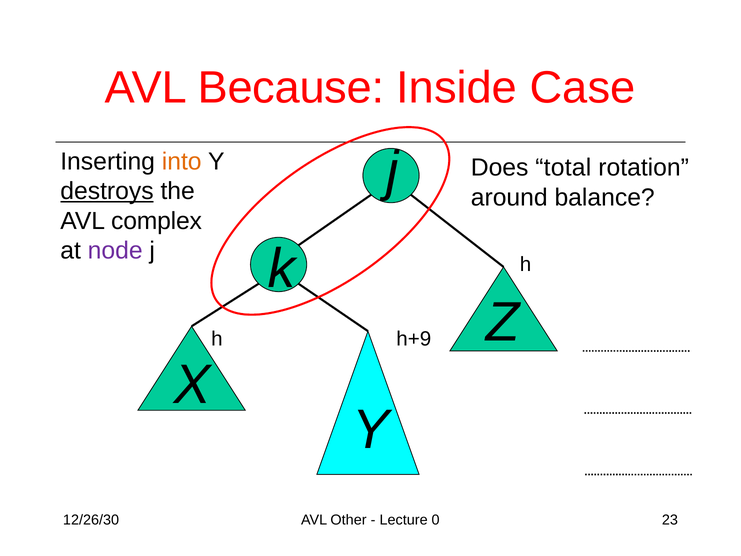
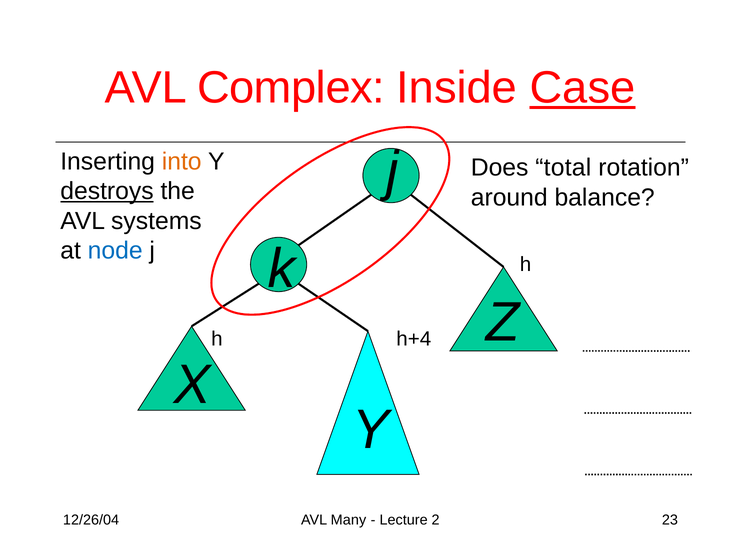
Because: Because -> Complex (291, 88)
Case underline: none -> present (583, 88)
complex: complex -> systems (156, 221)
node colour: purple -> blue (115, 250)
h+9: h+9 -> h+4 (414, 339)
12/26/30: 12/26/30 -> 12/26/04 (91, 520)
Other: Other -> Many (348, 520)
0: 0 -> 2 (436, 520)
